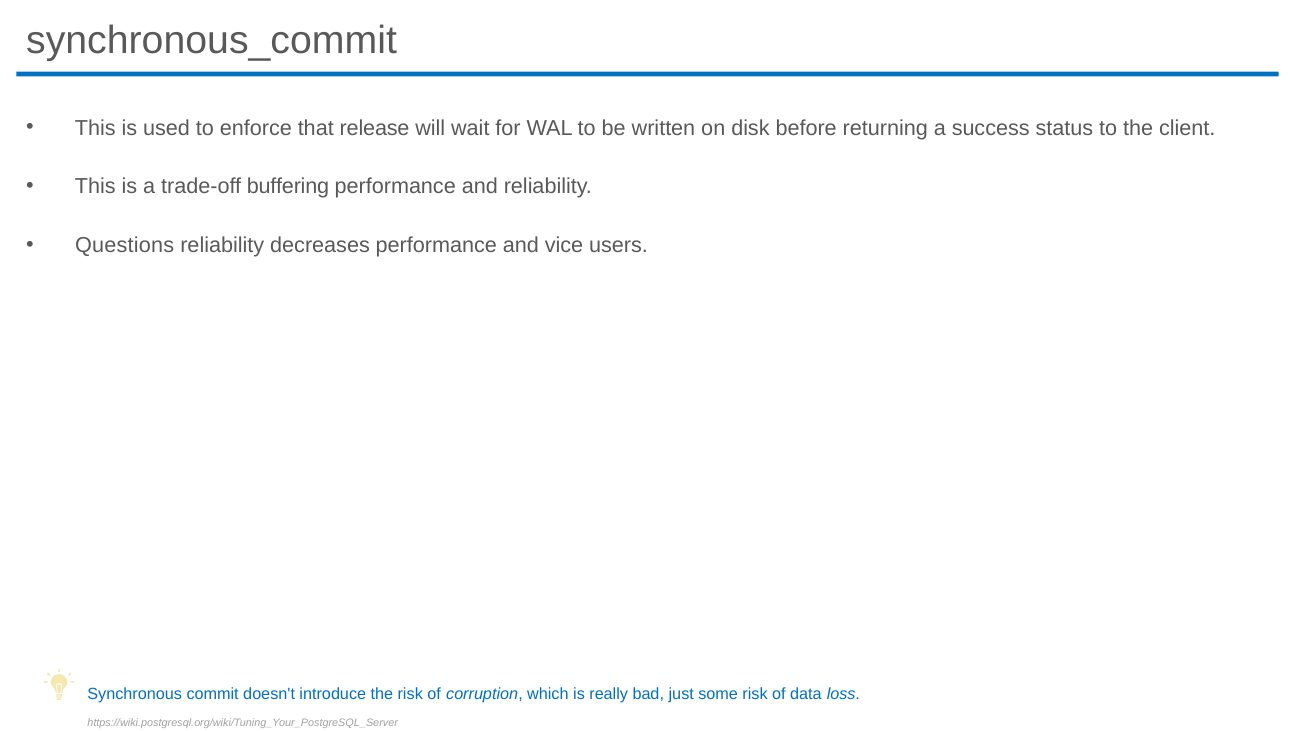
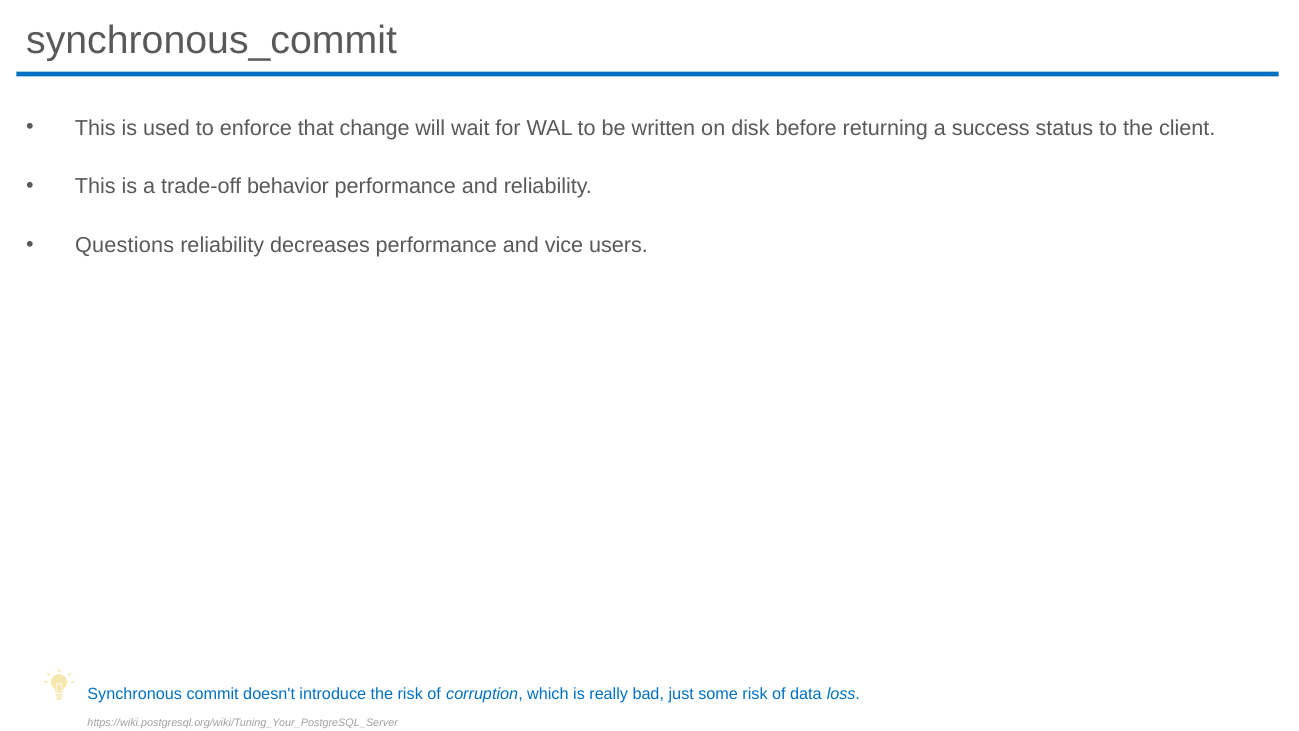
release: release -> change (375, 128)
buffering: buffering -> behavior (288, 187)
